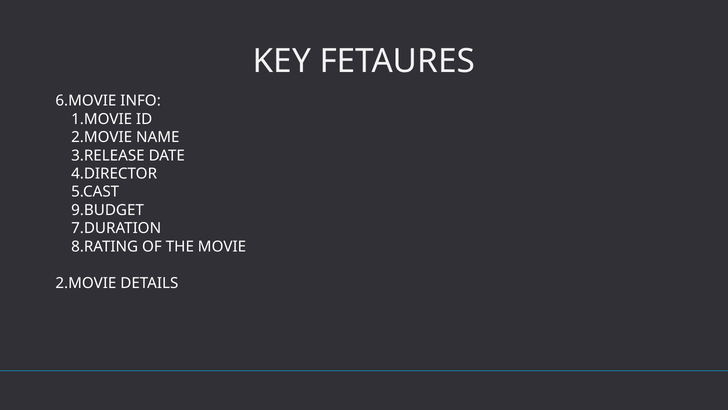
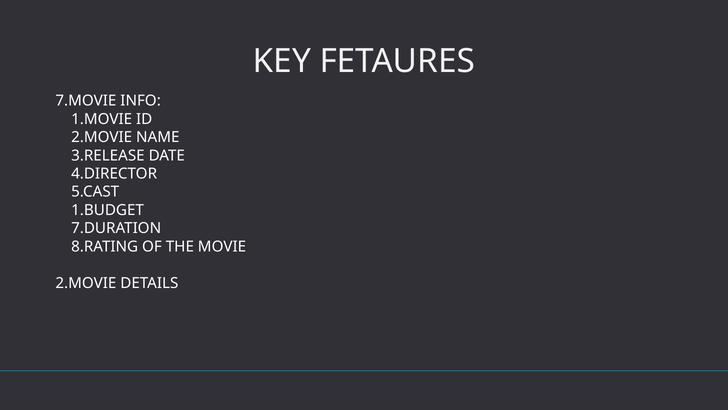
6.MOVIE: 6.MOVIE -> 7.MOVIE (86, 101)
9.BUDGET: 9.BUDGET -> 1.BUDGET (108, 210)
